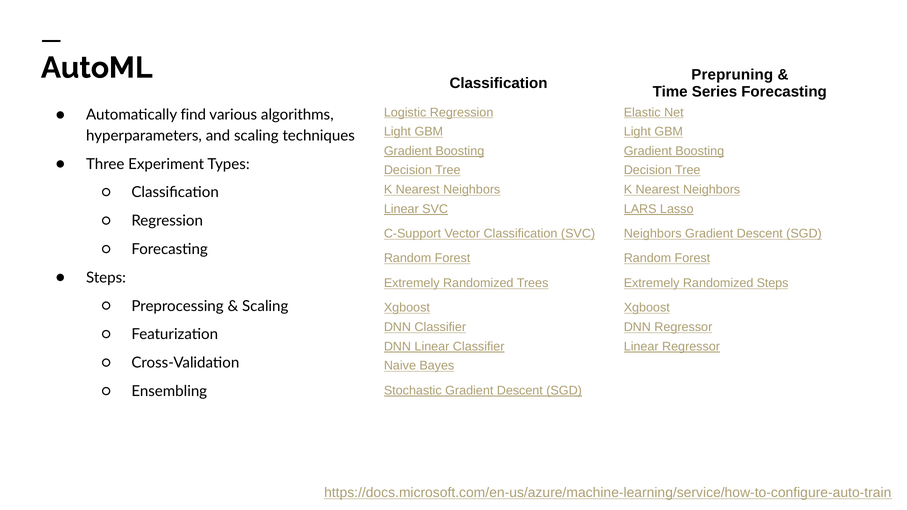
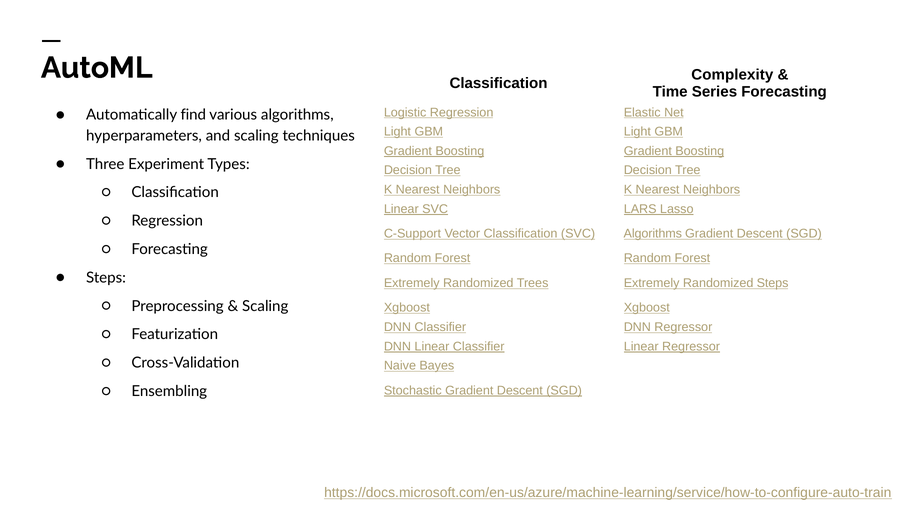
Prepruning: Prepruning -> Complexity (732, 75)
SVC Neighbors: Neighbors -> Algorithms (653, 234)
